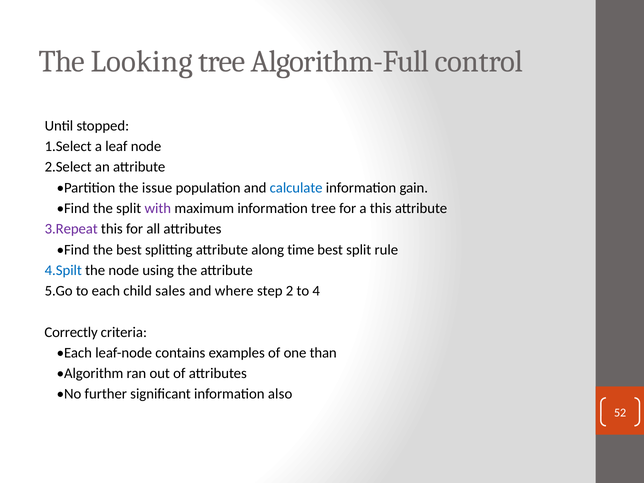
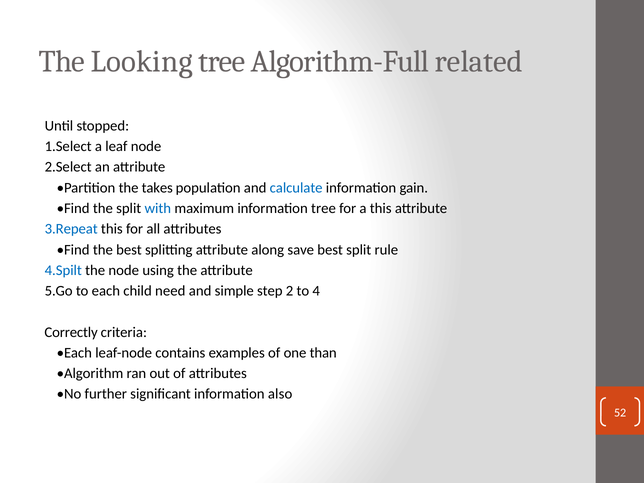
control: control -> related (479, 62)
issue: issue -> takes (157, 188)
with colour: purple -> blue (158, 208)
3.Repeat colour: purple -> blue (71, 229)
time: time -> save (301, 250)
sales: sales -> need (170, 291)
where: where -> simple (234, 291)
